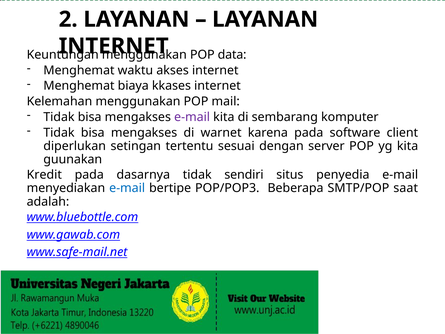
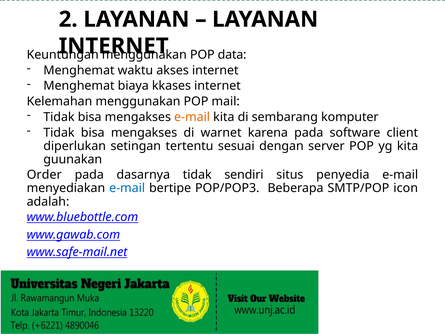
e-mail colour: purple -> orange (192, 117)
Kredit: Kredit -> Order (44, 175)
saat: saat -> icon (406, 188)
